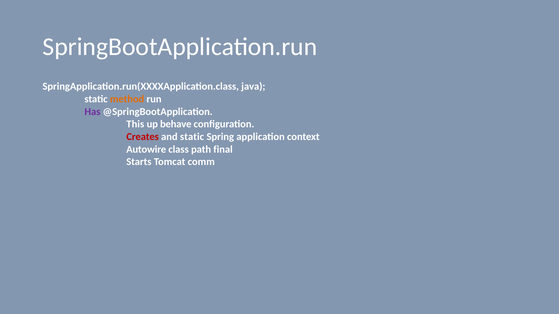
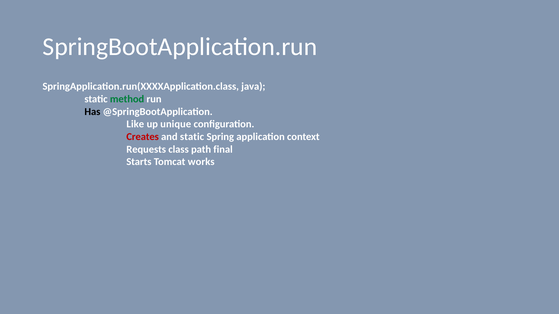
method colour: orange -> green (127, 99)
Has colour: purple -> black (92, 112)
This: This -> Like (135, 124)
behave: behave -> unique (176, 124)
Autowire: Autowire -> Requests (146, 149)
comm: comm -> works (201, 162)
